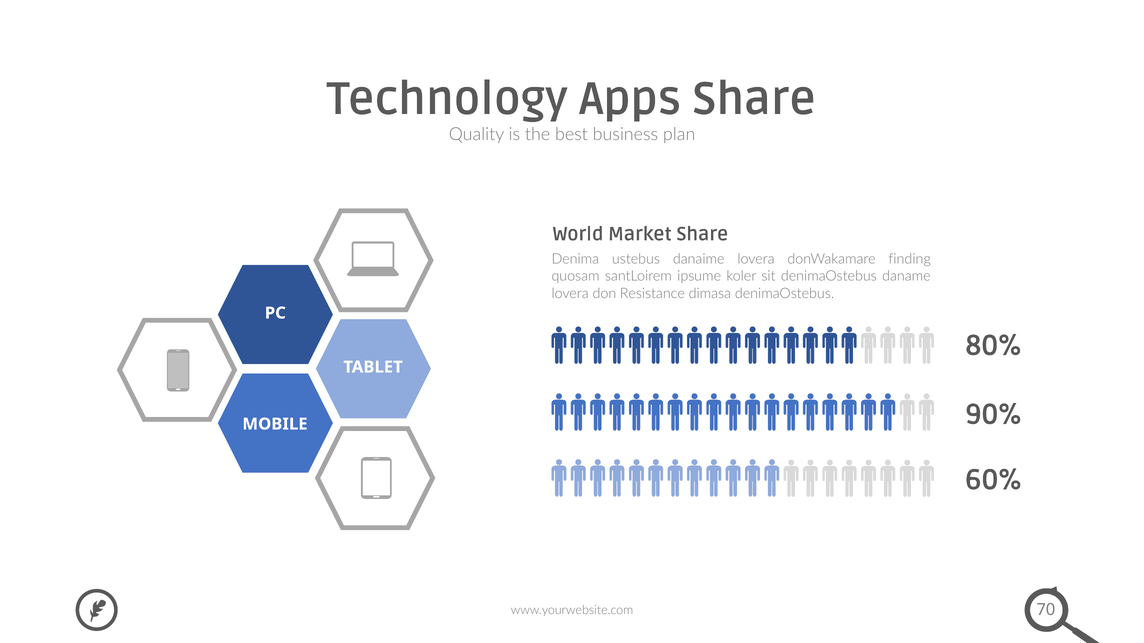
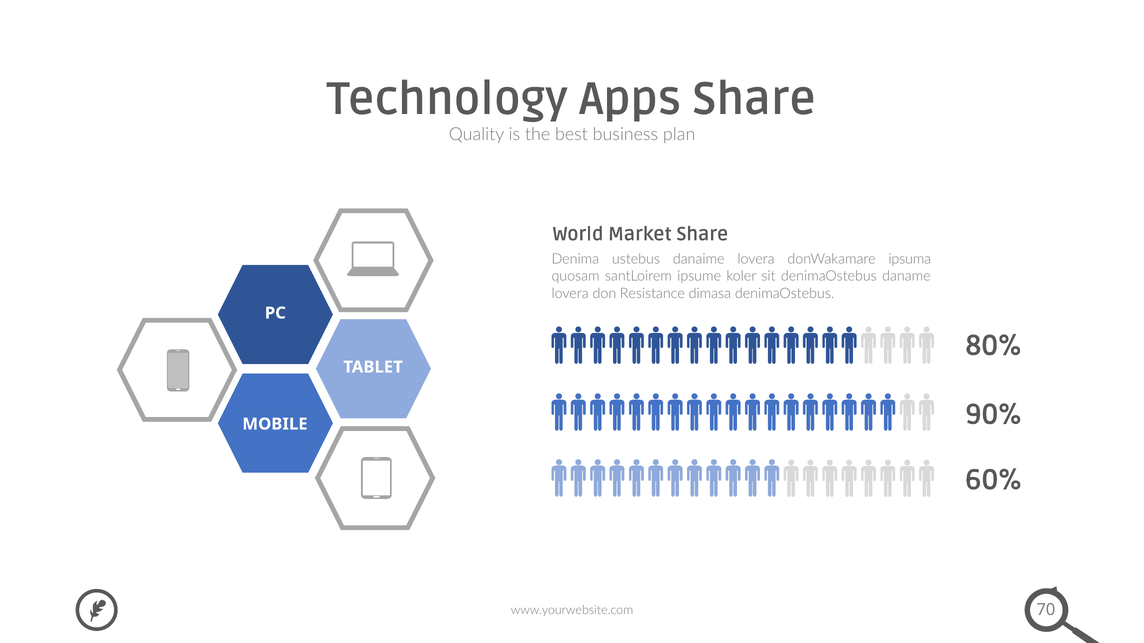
finding: finding -> ipsuma (910, 259)
